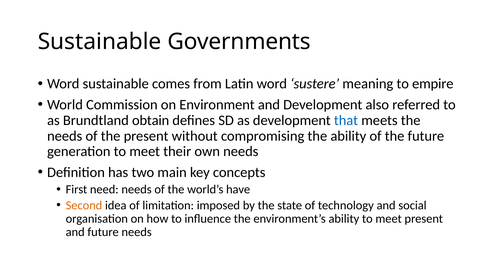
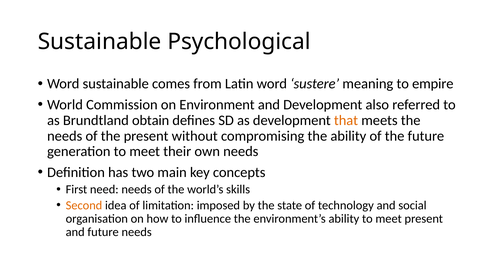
Governments: Governments -> Psychological (239, 42)
that colour: blue -> orange (346, 120)
have: have -> skills (238, 189)
